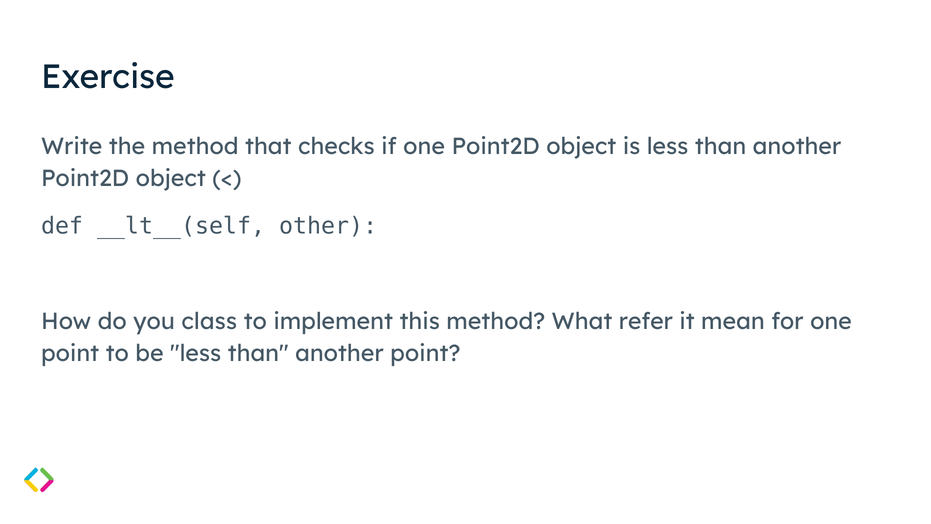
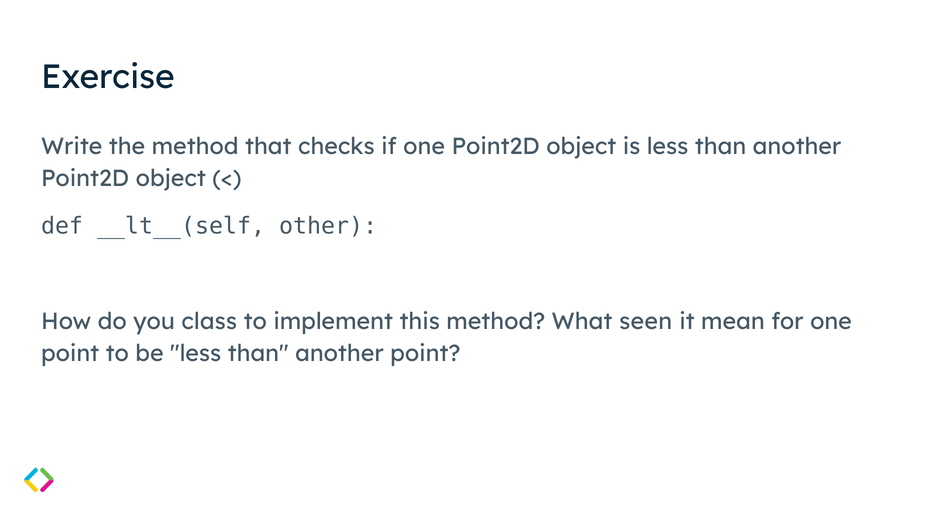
refer: refer -> seen (646, 321)
